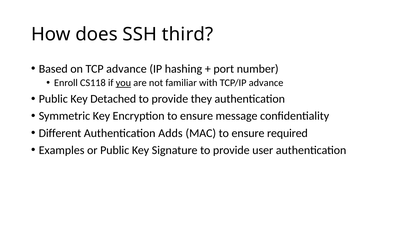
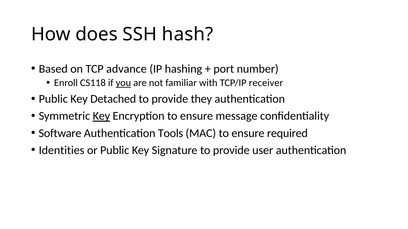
third: third -> hash (188, 34)
TCP/IP advance: advance -> receiver (266, 83)
Key underline: none -> present (101, 116)
Different: Different -> Software (60, 133)
Adds: Adds -> Tools (171, 133)
Examples: Examples -> Identities (62, 151)
